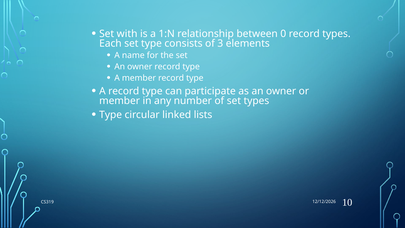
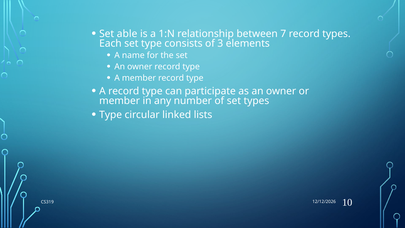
with: with -> able (127, 34)
0: 0 -> 7 (283, 34)
